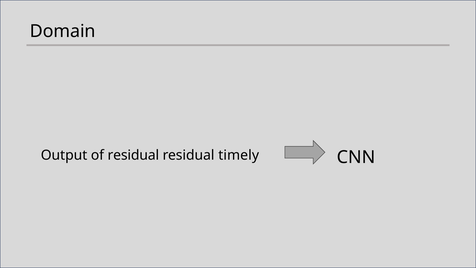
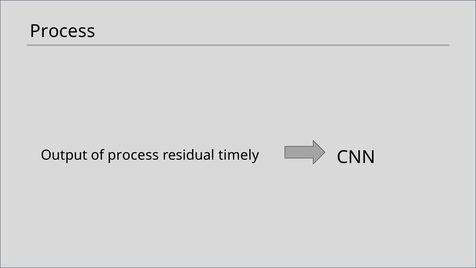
Domain: Domain -> Process (63, 31)
of residual: residual -> process (133, 155)
